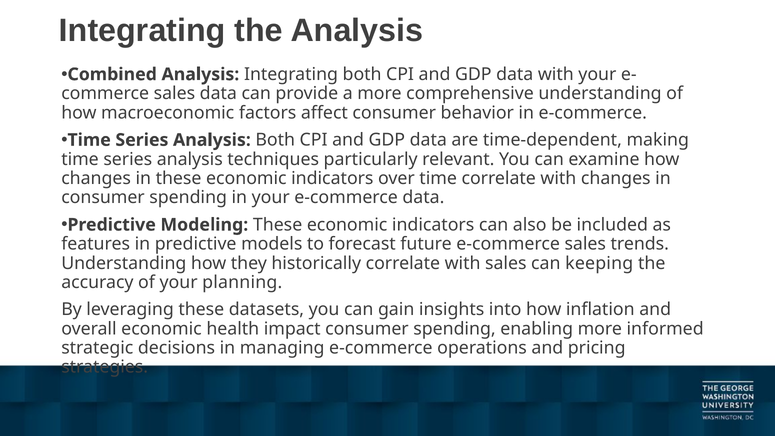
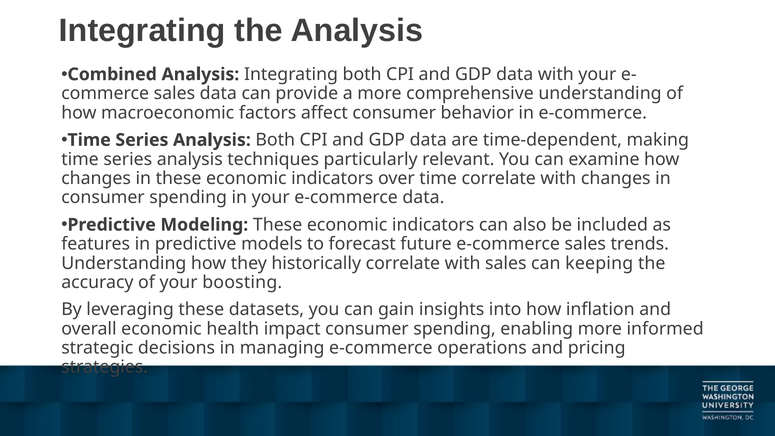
planning: planning -> boosting (242, 282)
